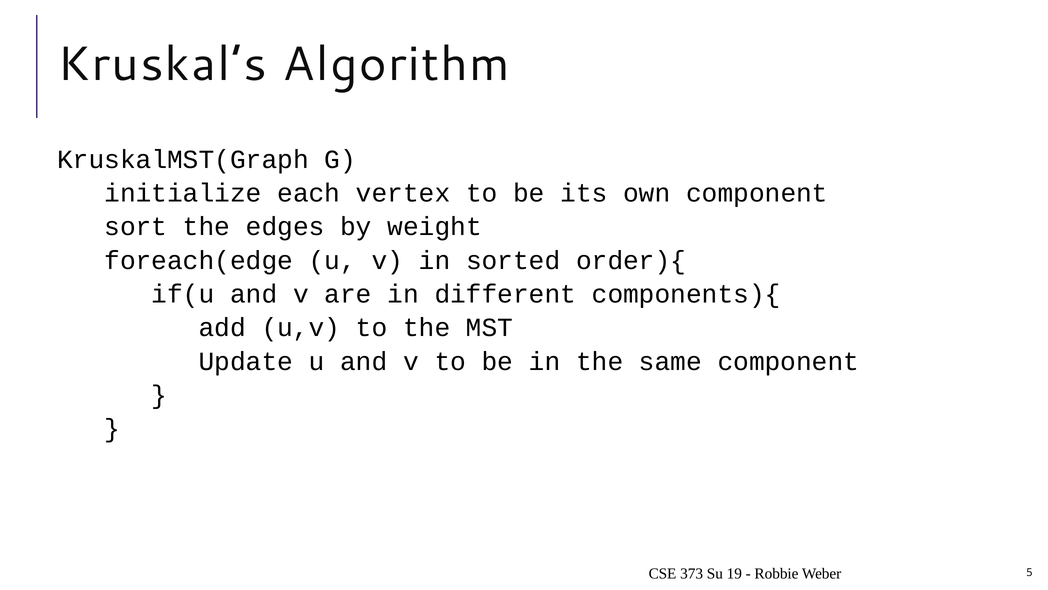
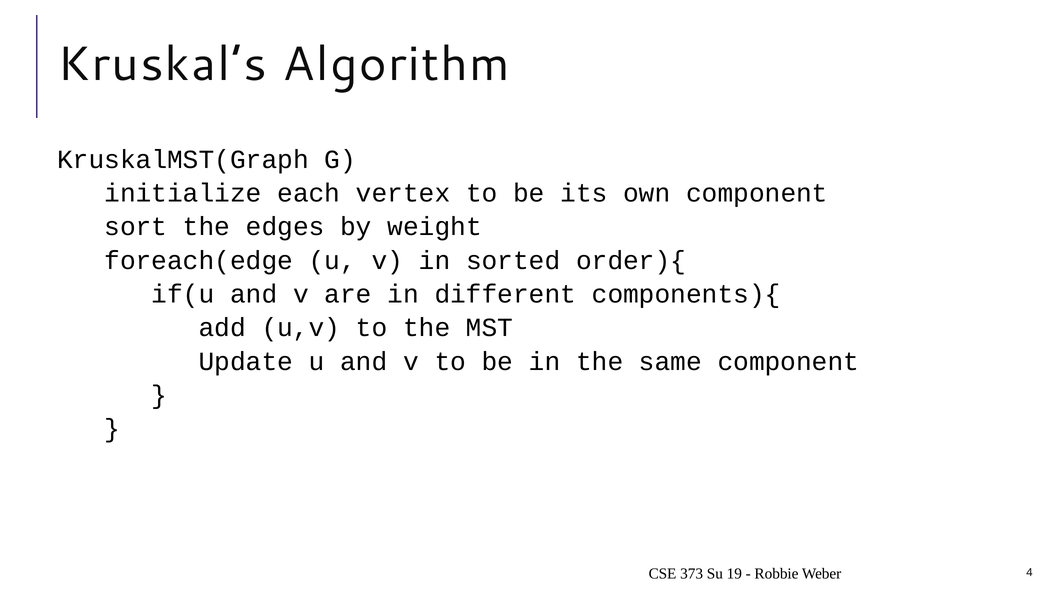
5: 5 -> 4 (1029, 572)
